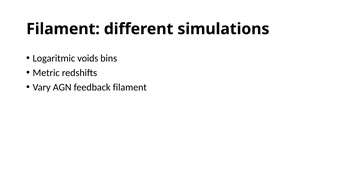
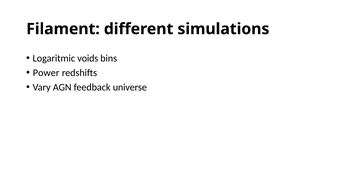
Metric: Metric -> Power (46, 73)
feedback filament: filament -> universe (130, 87)
